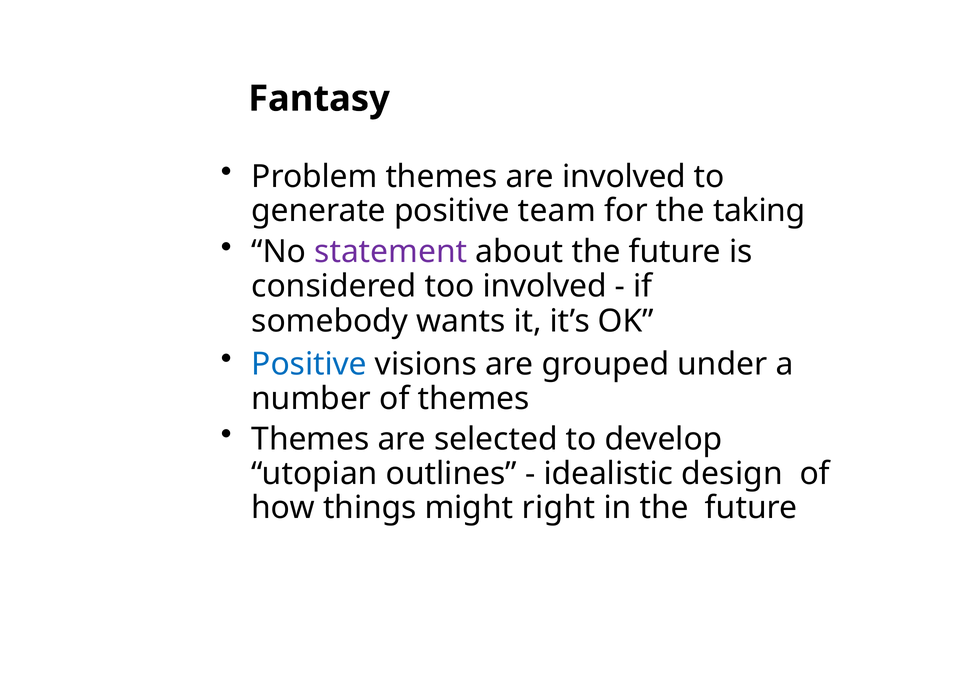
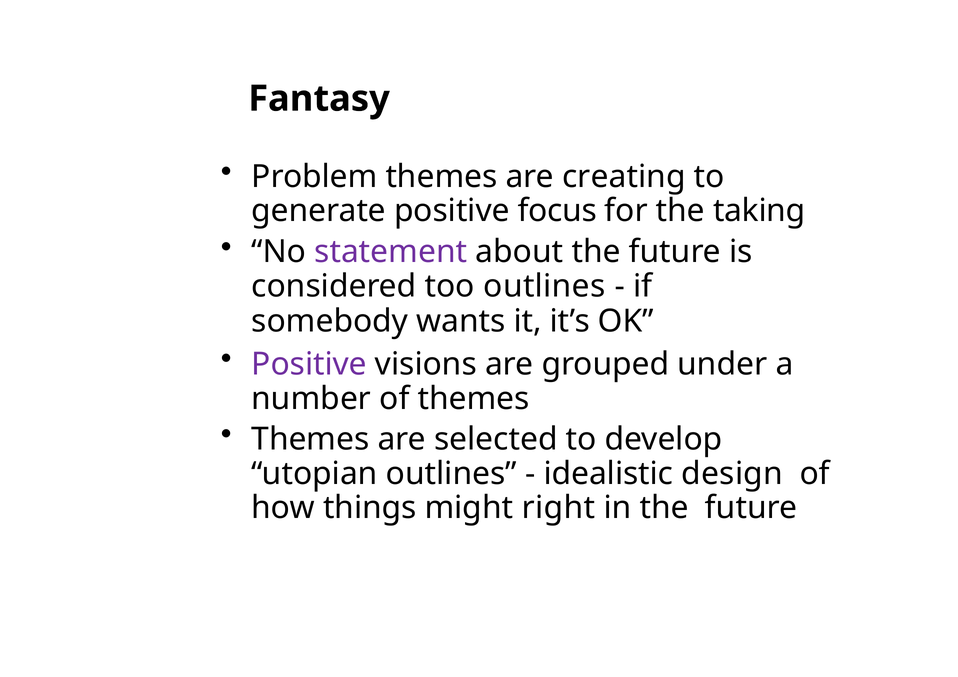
are involved: involved -> creating (624, 177)
team: team -> focus (557, 211)
too involved: involved -> outlines (544, 286)
Positive colour: blue -> purple (309, 364)
